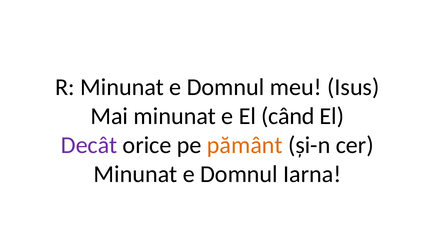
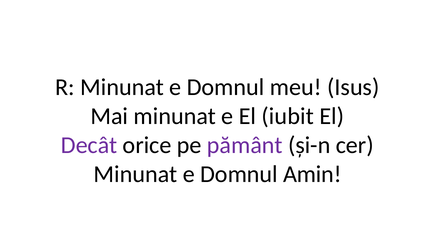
când: când -> iubit (288, 116)
pământ colour: orange -> purple (245, 145)
Iarna: Iarna -> Amin (312, 174)
